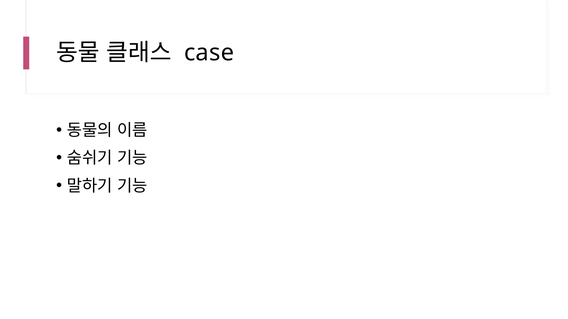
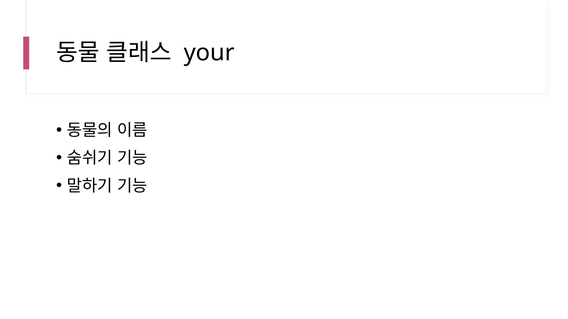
case: case -> your (209, 53)
